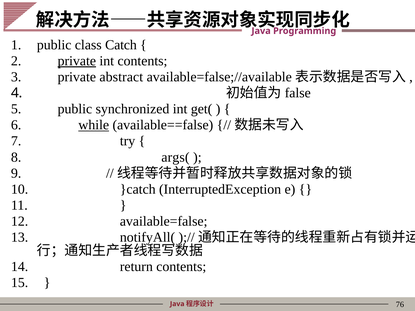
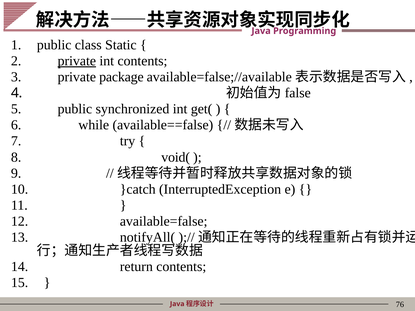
Catch: Catch -> Static (121, 45)
abstract: abstract -> package (121, 77)
while underline: present -> none (94, 125)
args(: args( -> void( (176, 157)
